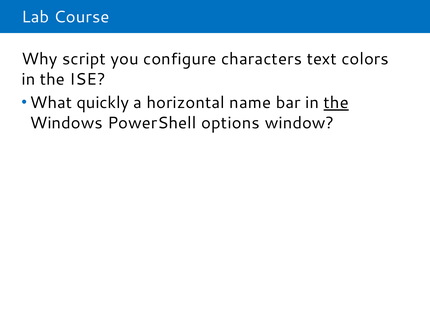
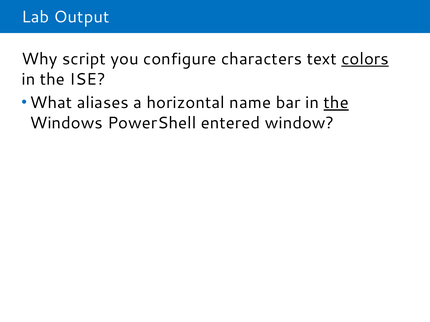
Course: Course -> Output (82, 17)
colors underline: none -> present (365, 59)
quickly: quickly -> aliases (103, 103)
options: options -> entered (231, 123)
